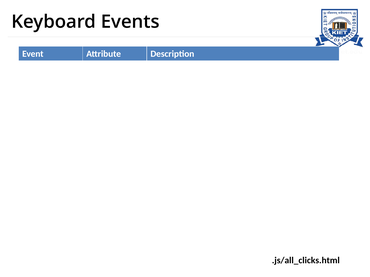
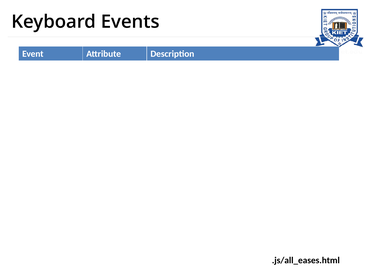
.js/all_clicks.html: .js/all_clicks.html -> .js/all_eases.html (306, 261)
